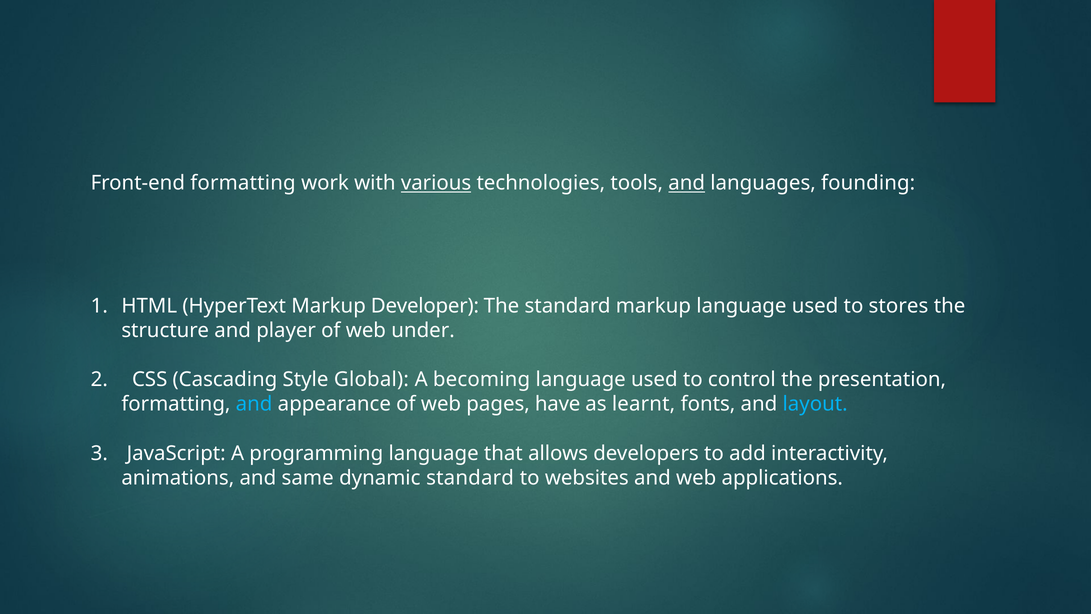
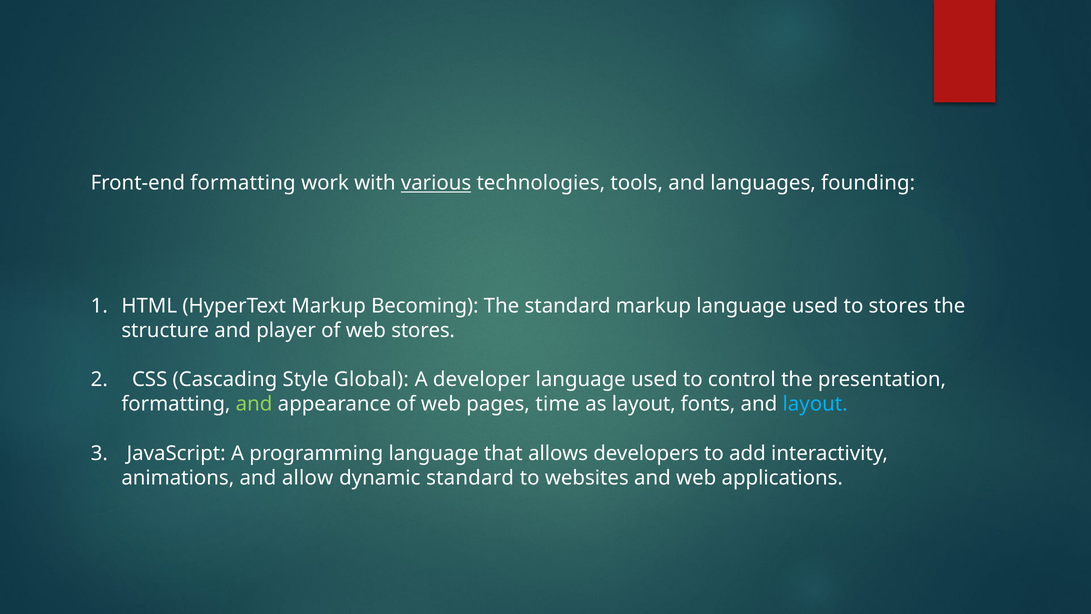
and underline: present -> none (687, 183)
Developer: Developer -> Becoming (425, 306)
web under: under -> stores (423, 330)
becoming: becoming -> developer (482, 379)
and colour: light blue -> light green (254, 404)
have: have -> time (557, 404)
as learnt: learnt -> layout (644, 404)
same: same -> allow (308, 478)
